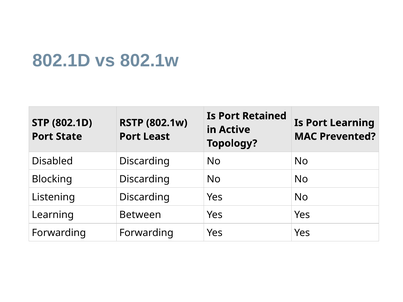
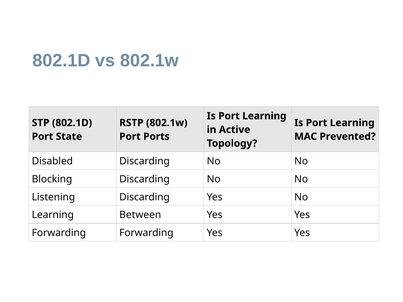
Retained: Retained -> Learning (264, 116)
Least: Least -> Ports (156, 137)
